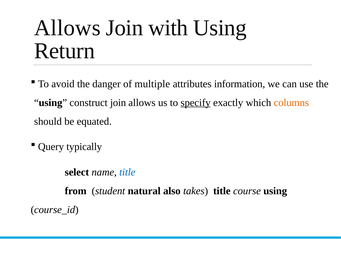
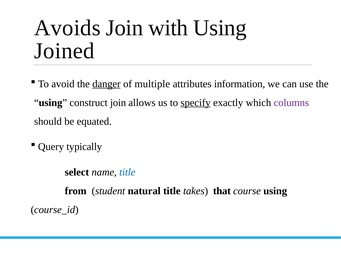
Allows: Allows -> Avoids (67, 28)
Return: Return -> Joined (64, 51)
danger underline: none -> present (106, 84)
columns colour: orange -> purple (291, 102)
natural also: also -> title (172, 191)
takes title: title -> that (222, 191)
